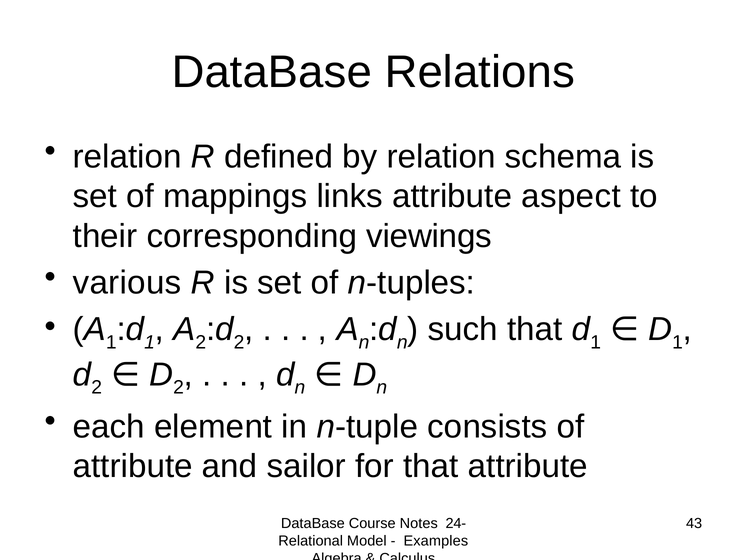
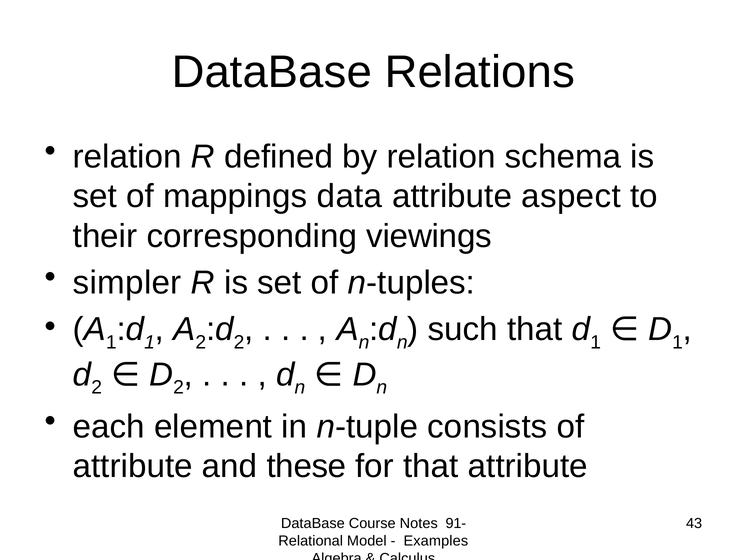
links: links -> data (350, 197)
various: various -> simpler (127, 283)
sailor: sailor -> these (306, 467)
24-: 24- -> 91- (456, 524)
